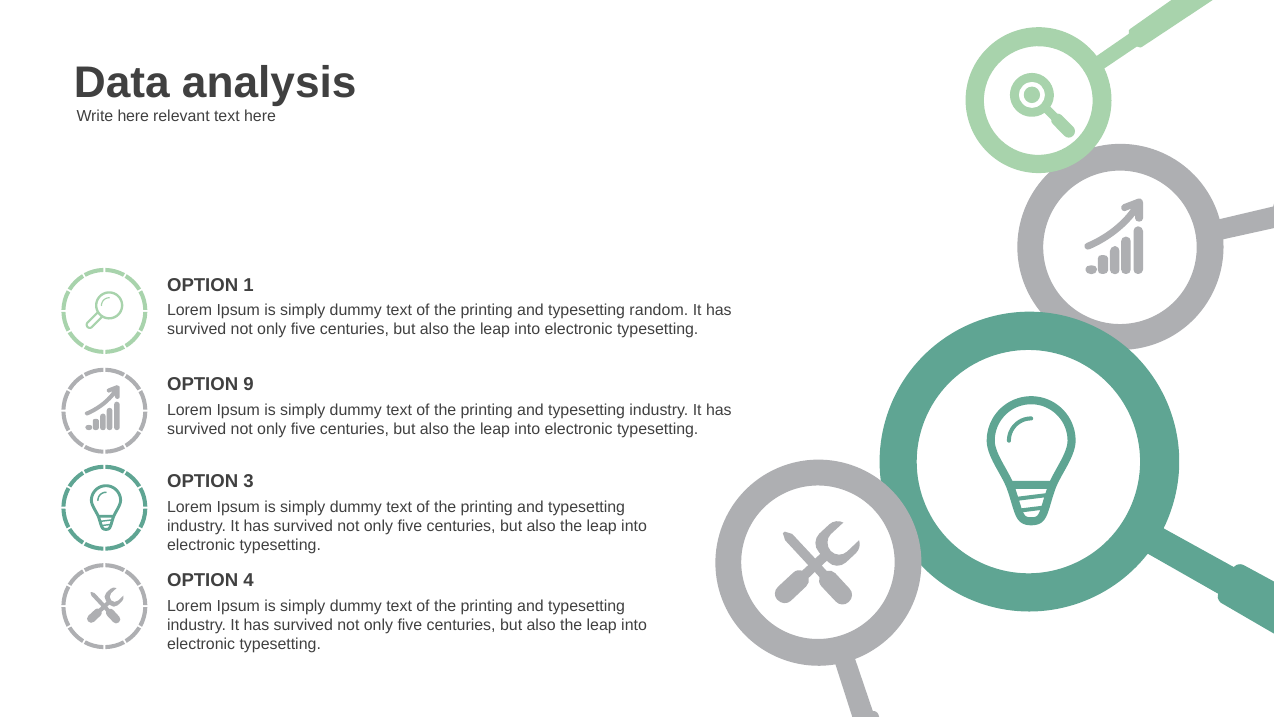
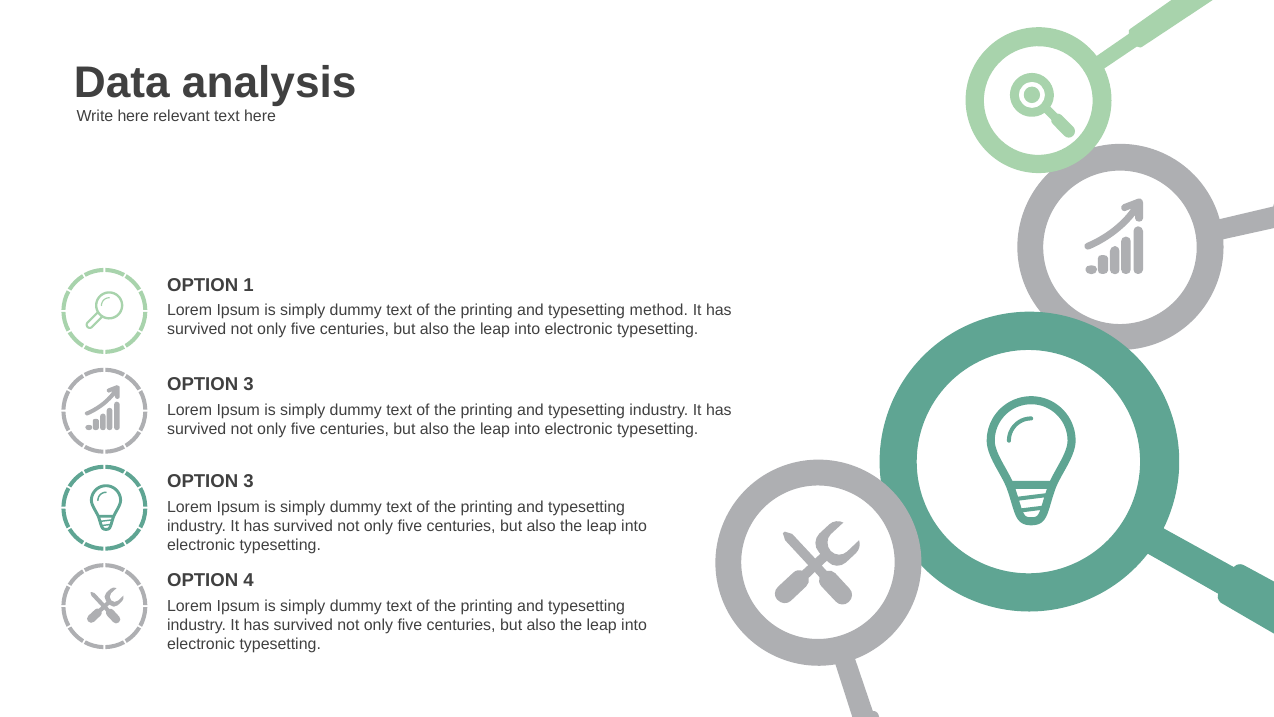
random: random -> method (659, 310)
9: 9 -> 3 (249, 385)
